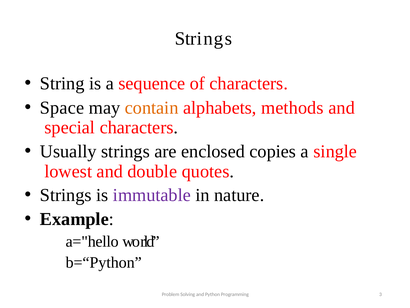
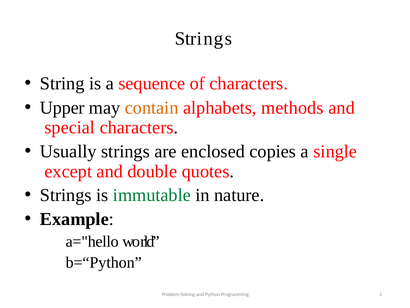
Space: Space -> Upper (62, 108)
lowest: lowest -> except (68, 171)
immutable colour: purple -> green (152, 195)
